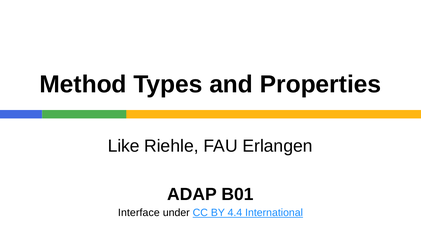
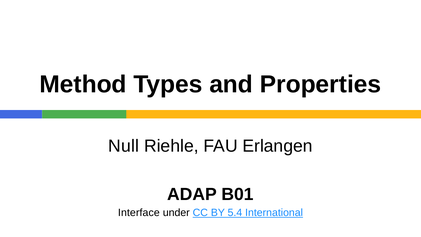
Like: Like -> Null (124, 146)
4.4: 4.4 -> 5.4 (235, 212)
